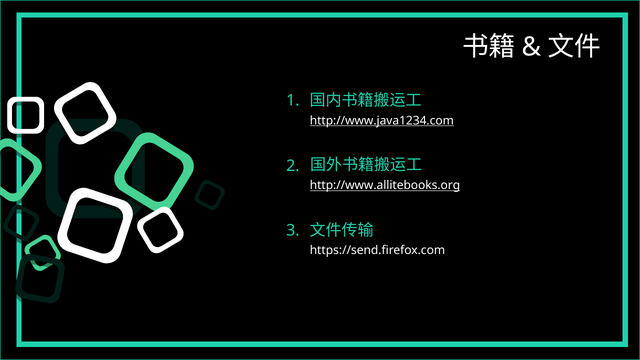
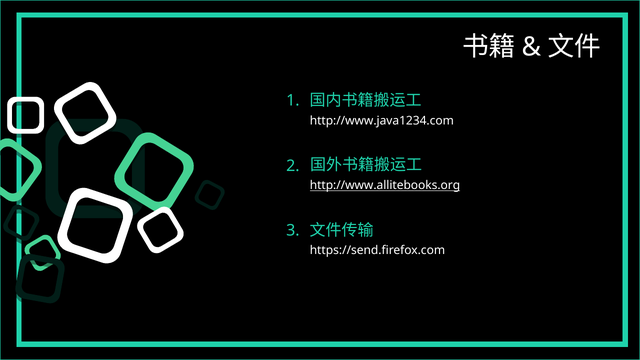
http://www.java1234.com underline: present -> none (382, 121)
